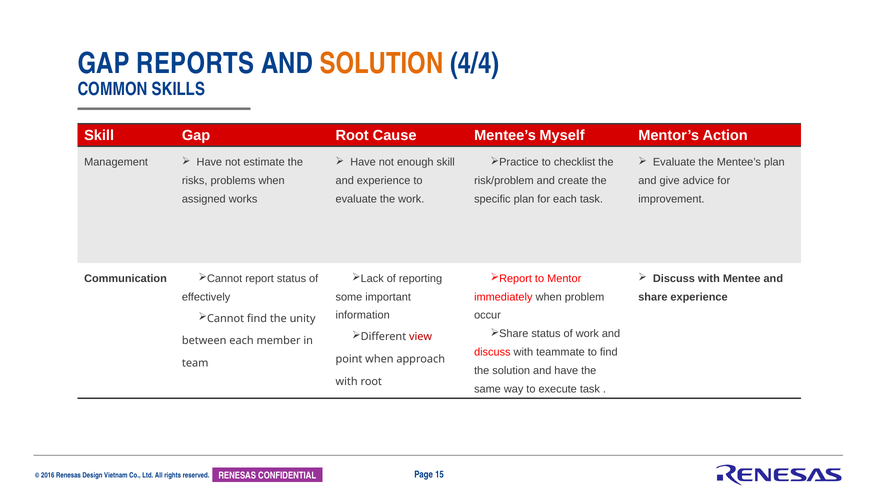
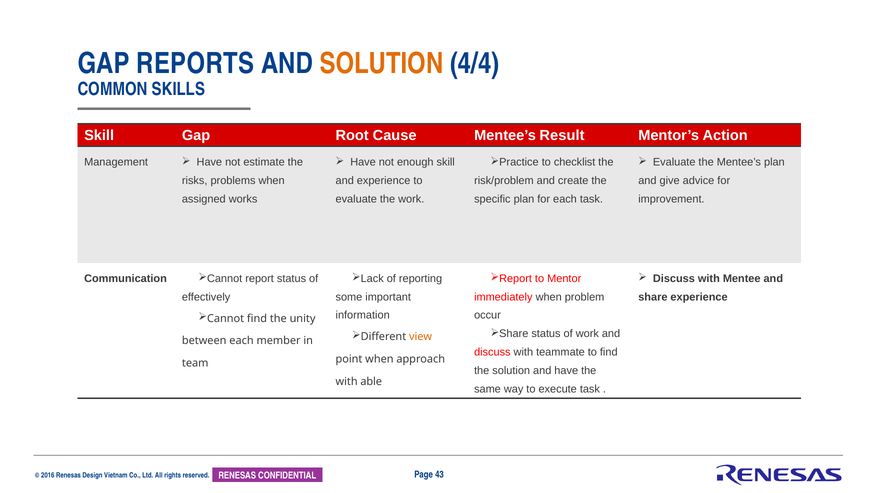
Myself: Myself -> Result (562, 135)
view colour: red -> orange (421, 337)
with root: root -> able (371, 382)
15: 15 -> 43 (439, 475)
